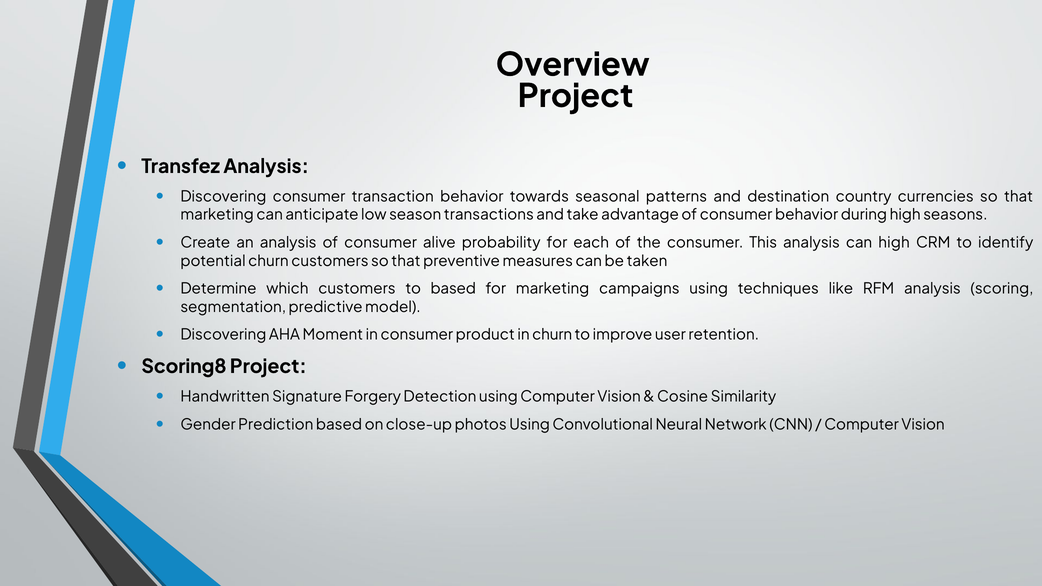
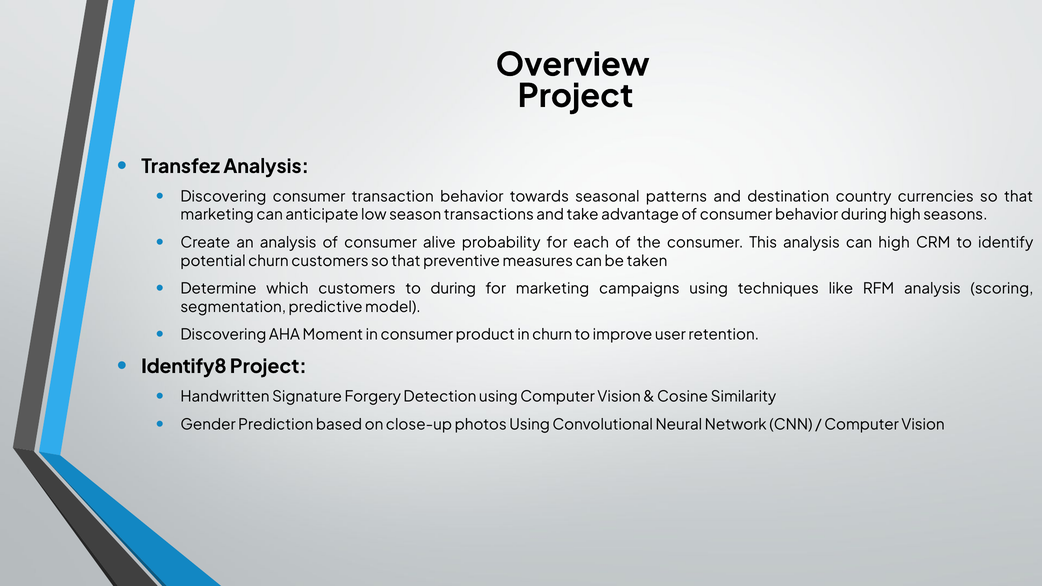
to based: based -> during (453, 289)
Scoring8: Scoring8 -> Identify8 (184, 367)
